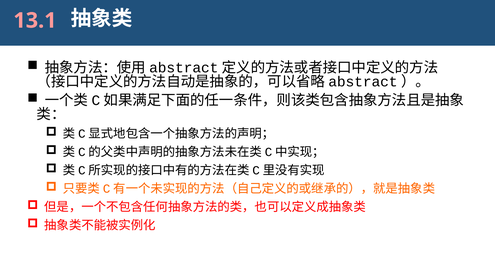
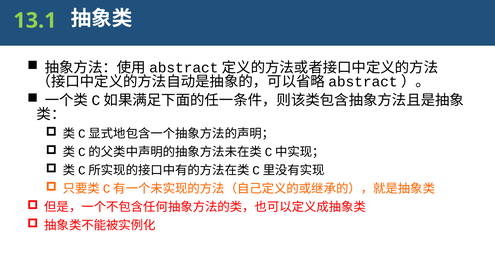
13.1 colour: pink -> light green (35, 21)
